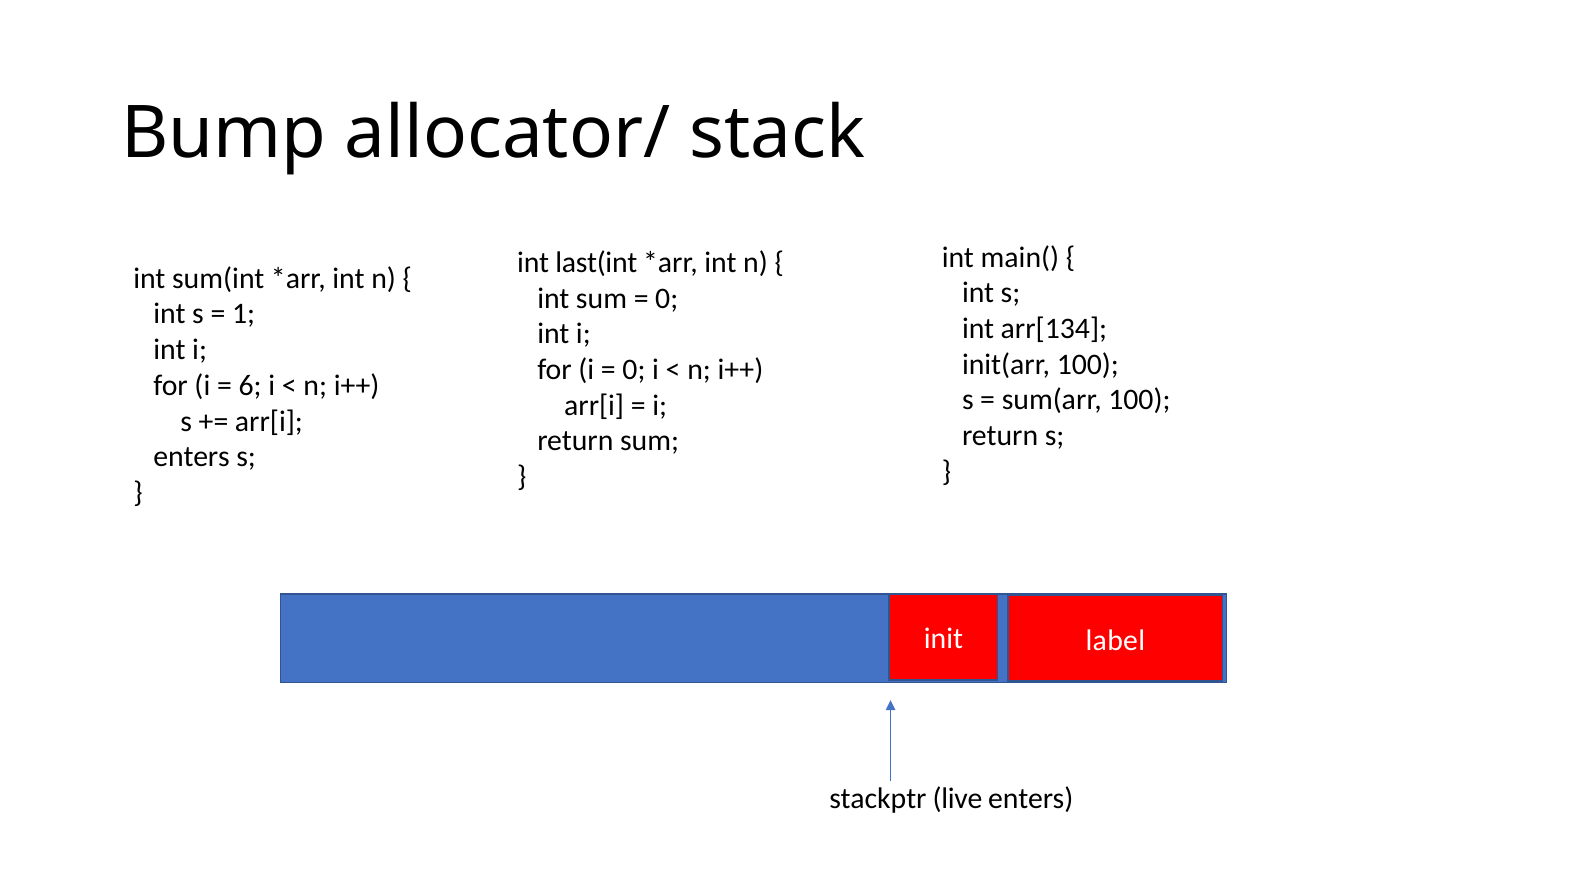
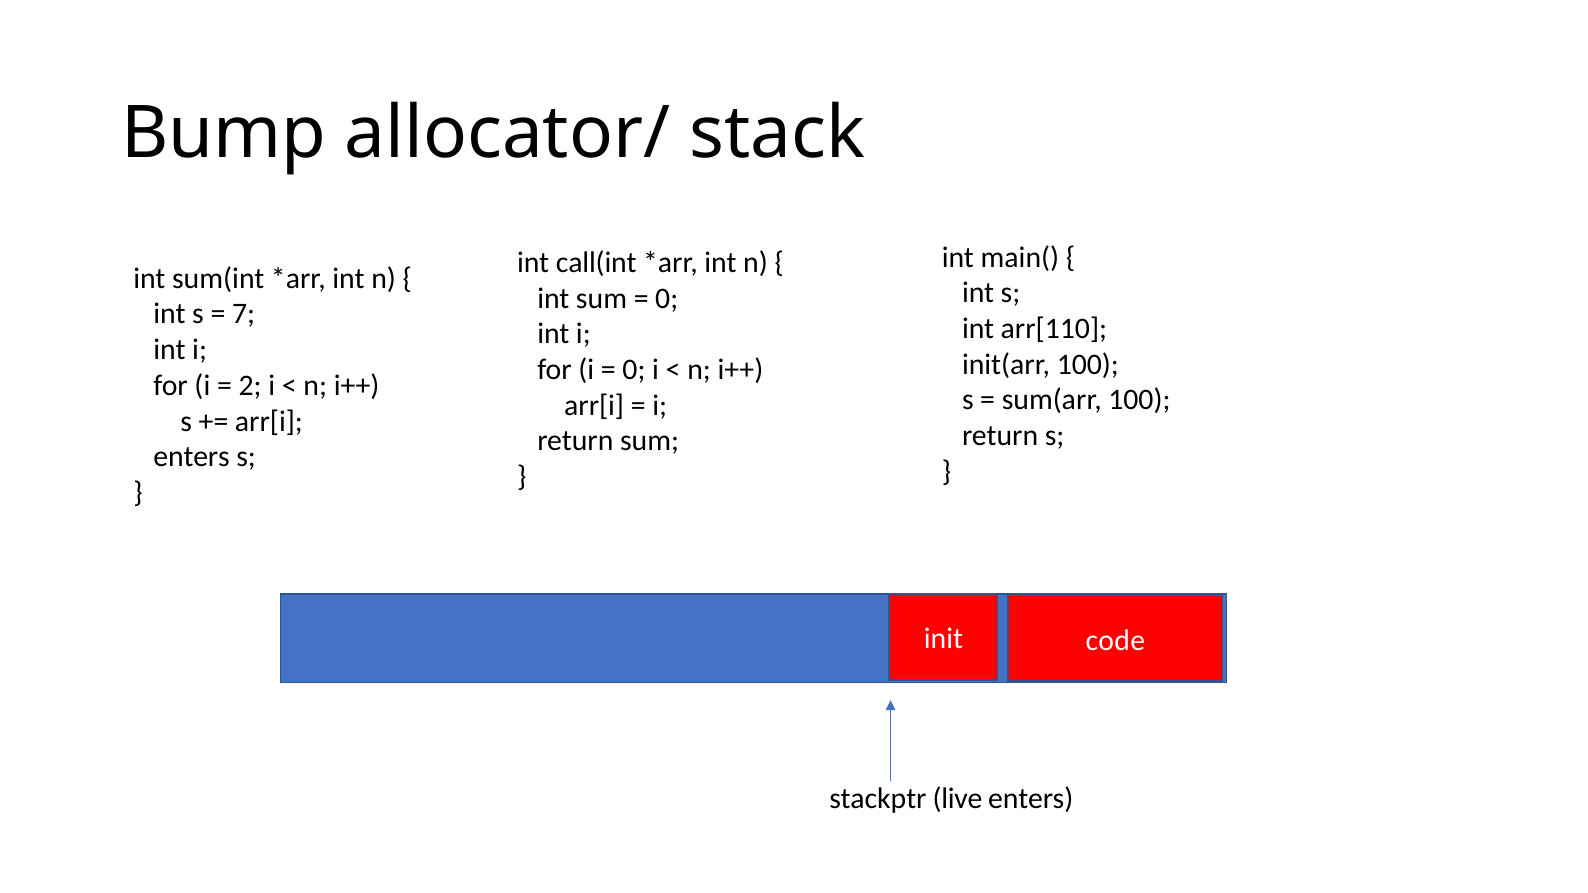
last(int: last(int -> call(int (596, 263)
1: 1 -> 7 (244, 314)
arr[134: arr[134 -> arr[110 (1054, 329)
6: 6 -> 2 (250, 386)
label: label -> code (1115, 641)
